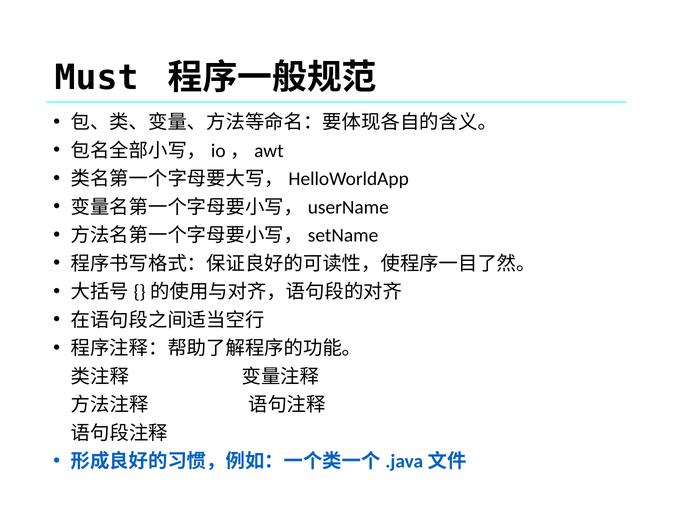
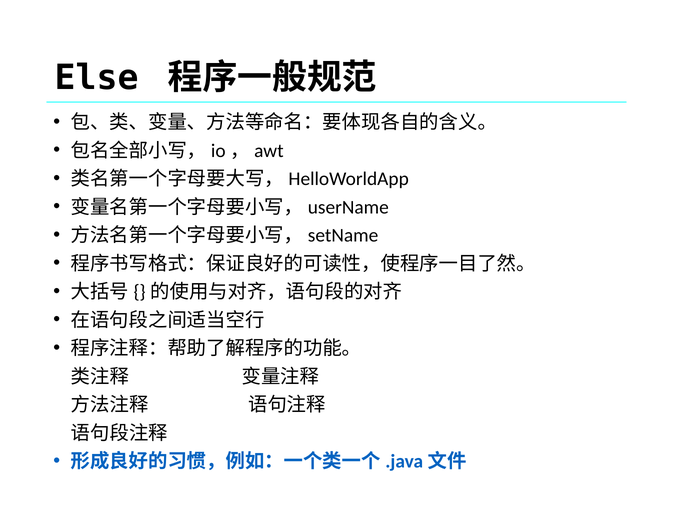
Must: Must -> Else (97, 78)
